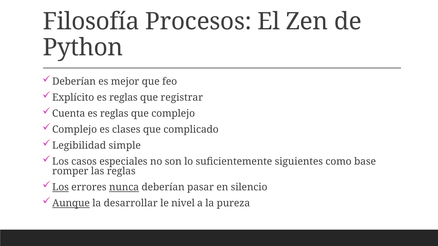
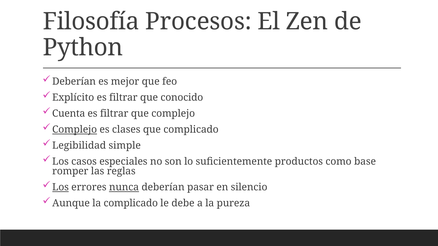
Explícito es reglas: reglas -> filtrar (123, 98)
registrar: registrar -> conocido (182, 98)
reglas: reglas -> filtrar (114, 114)
Complejo underline: none -> present (75, 130)
siguientes: siguientes -> productos (299, 162)
Aunque underline: present -> none (71, 204)
la desarrollar: desarrollar -> complicado (131, 204)
nivel: nivel -> debe (183, 204)
